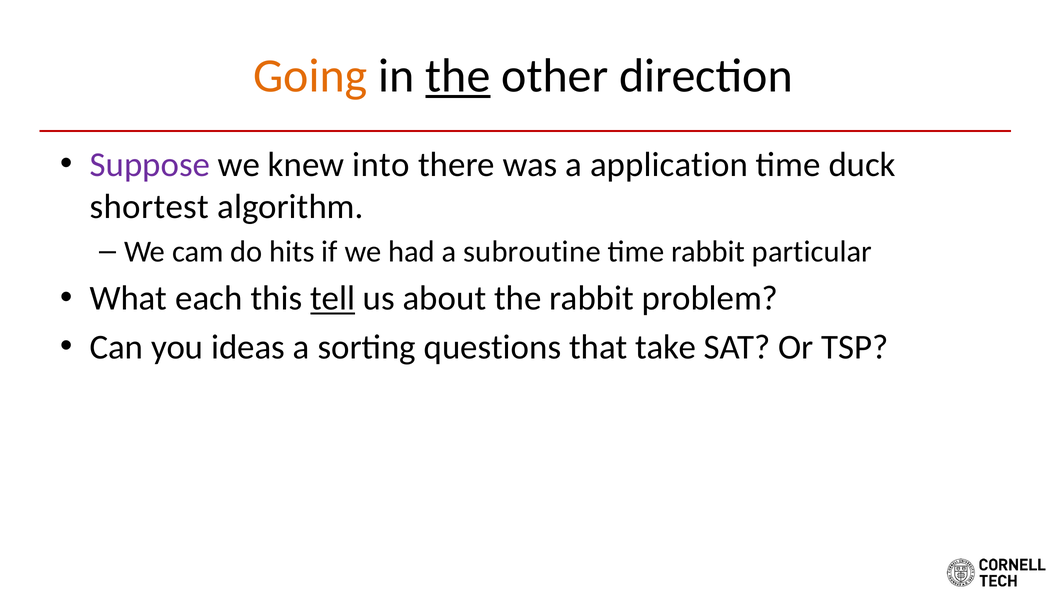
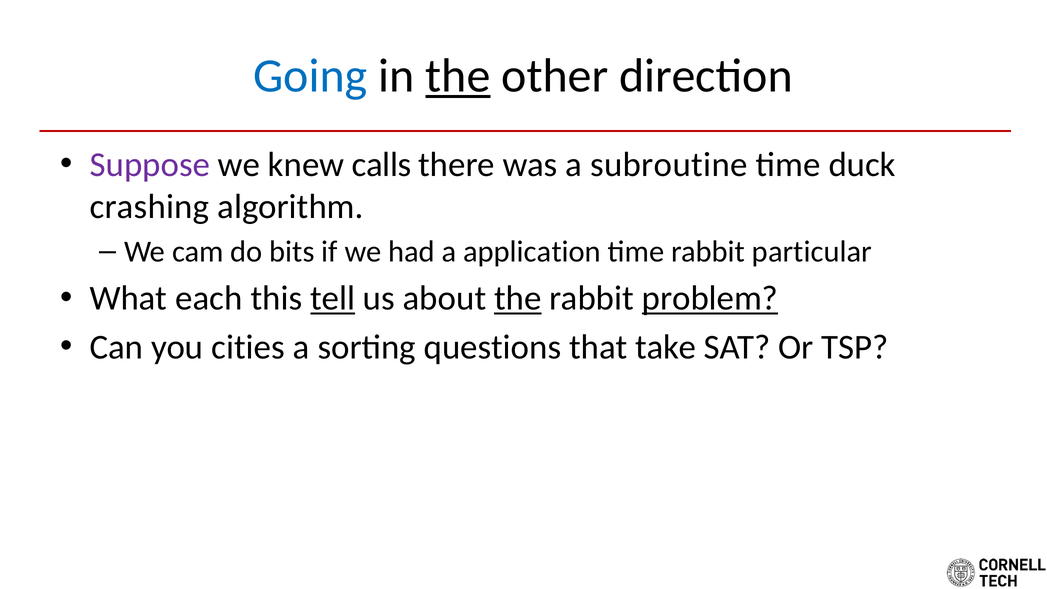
Going colour: orange -> blue (310, 76)
into: into -> calls (381, 165)
application: application -> subroutine (669, 165)
shortest: shortest -> crashing (150, 207)
hits: hits -> bits (292, 252)
subroutine: subroutine -> application (532, 252)
the underline: none -> present (518, 298)
problem underline: none -> present (710, 298)
ideas: ideas -> cities (248, 347)
